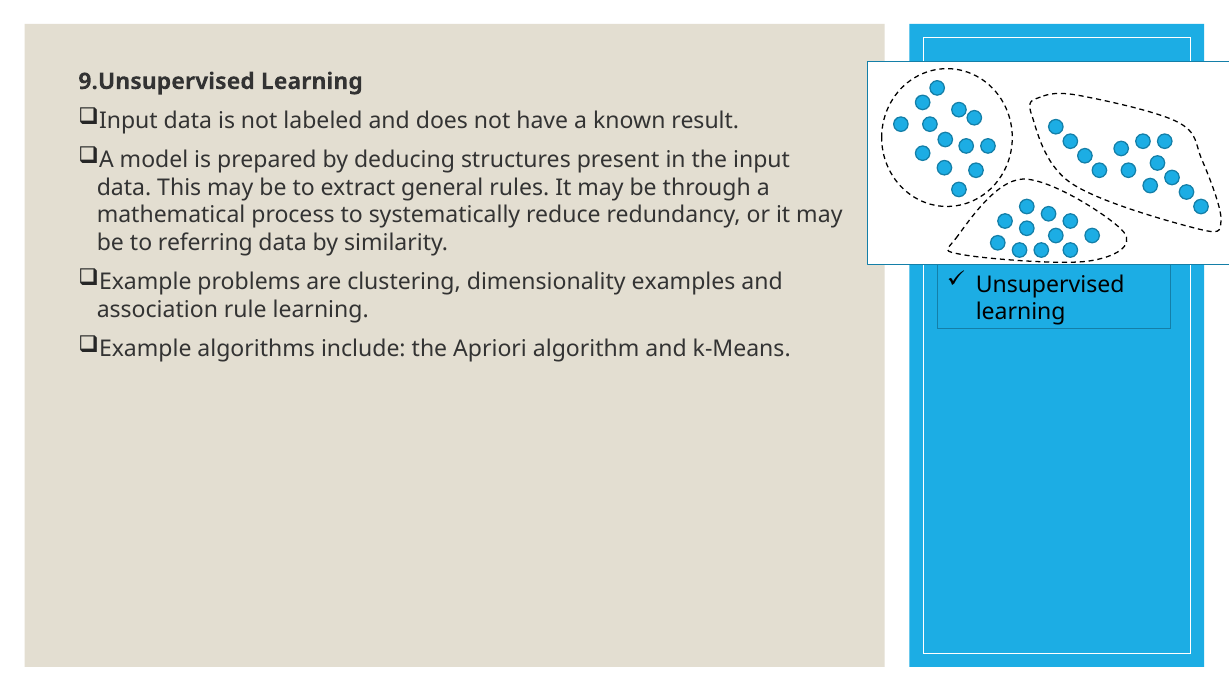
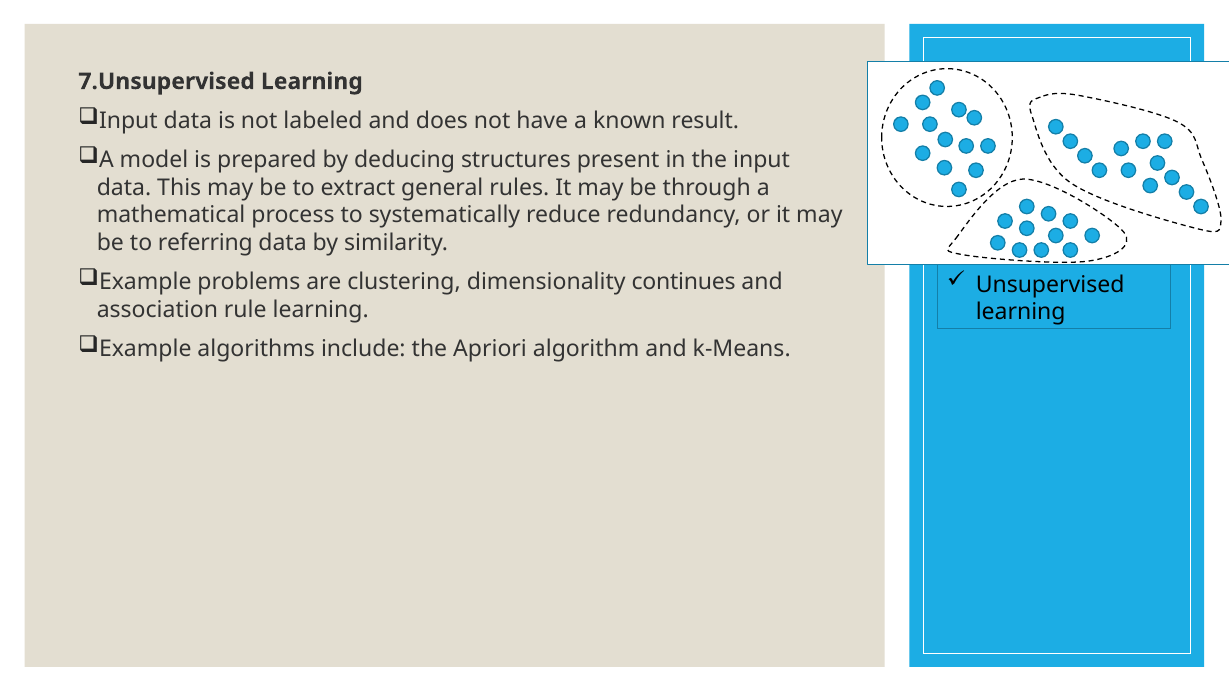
9.Unsupervised: 9.Unsupervised -> 7.Unsupervised (167, 81)
examples: examples -> continues (684, 282)
